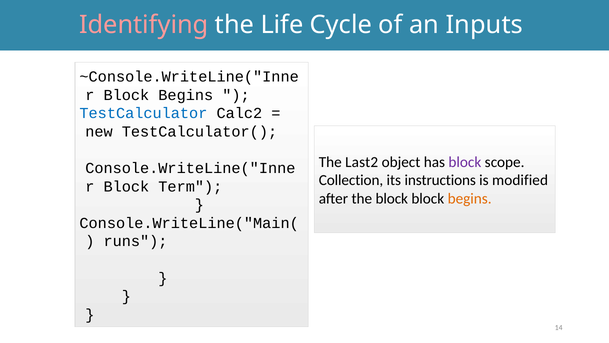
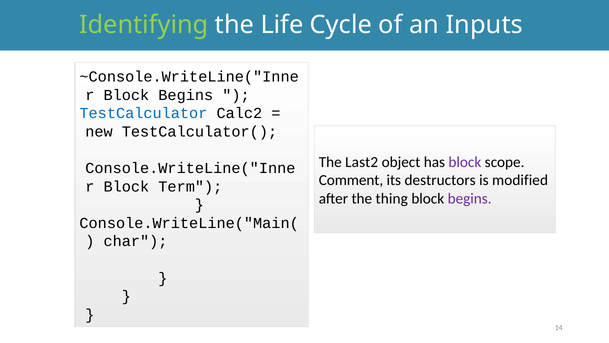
Identifying colour: pink -> light green (144, 25)
Collection: Collection -> Comment (351, 180)
instructions: instructions -> destructors (440, 180)
the block: block -> thing (392, 198)
begins colour: orange -> purple (470, 198)
runs: runs -> char (136, 241)
